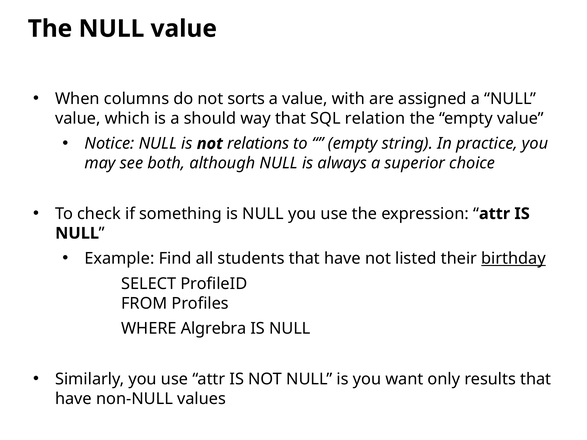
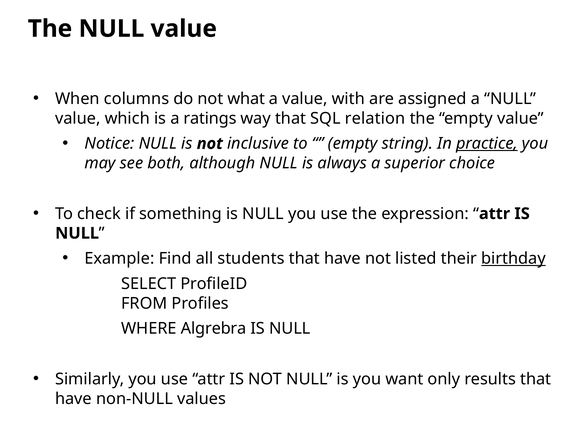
sorts: sorts -> what (246, 99)
should: should -> ratings (210, 118)
relations: relations -> inclusive (258, 144)
practice underline: none -> present (487, 144)
